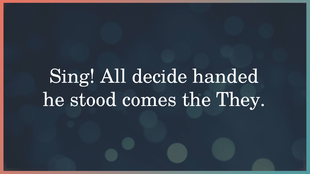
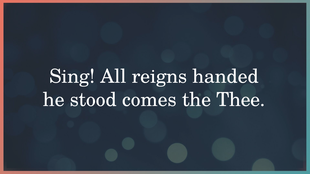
decide: decide -> reigns (159, 77)
They: They -> Thee (241, 100)
